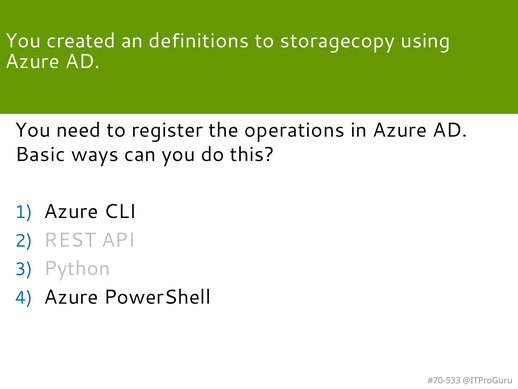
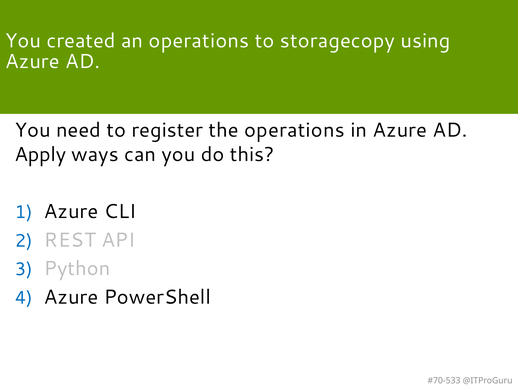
an definitions: definitions -> operations (199, 41)
Basic: Basic -> Apply (40, 154)
